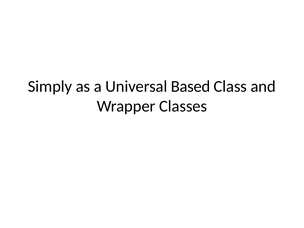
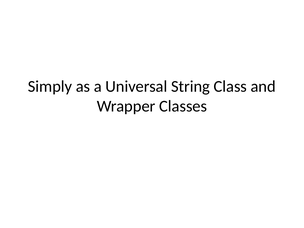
Based: Based -> String (190, 87)
